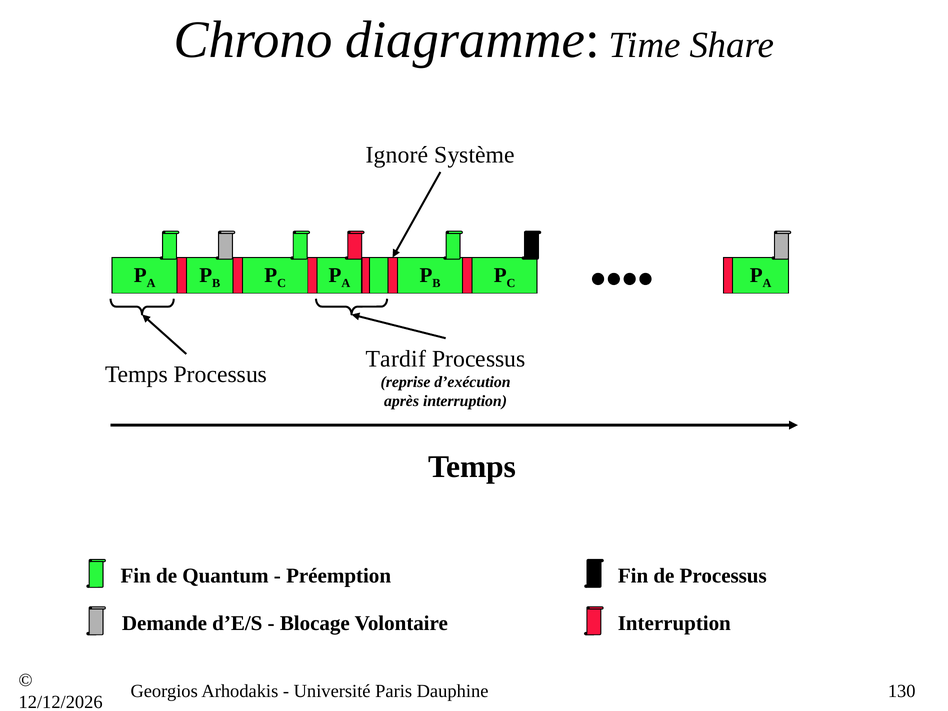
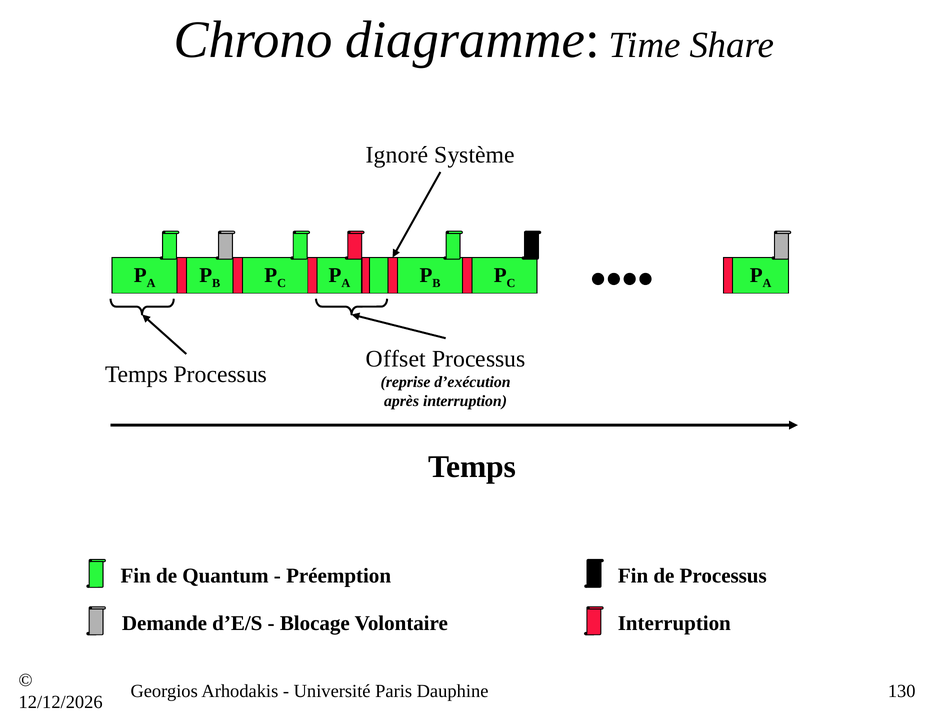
Tardif: Tardif -> Offset (396, 359)
